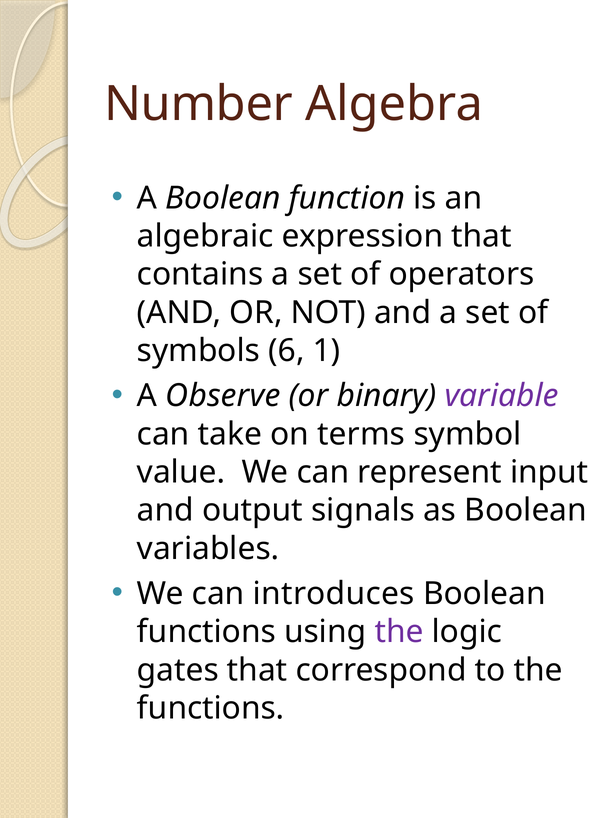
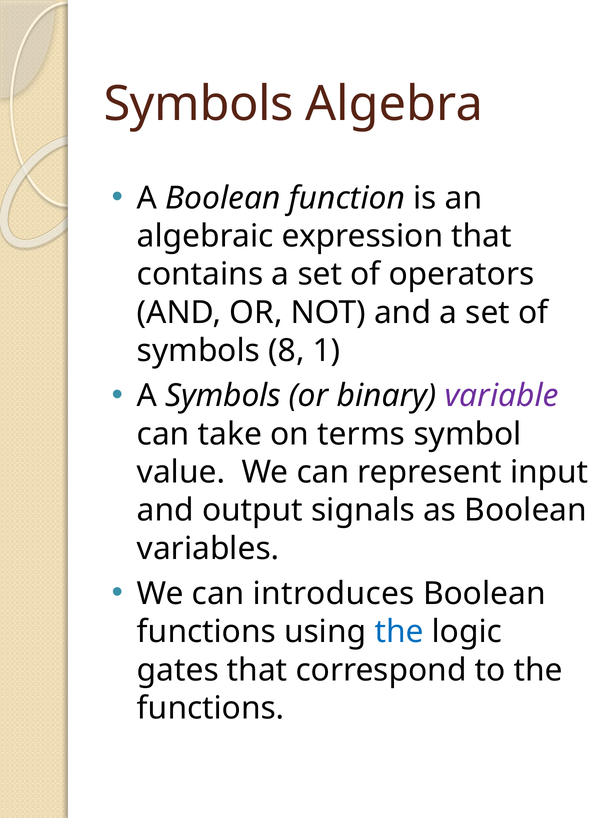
Number: Number -> Symbols (199, 104)
6: 6 -> 8 (286, 351)
A Observe: Observe -> Symbols (223, 396)
the colour: purple -> blue (399, 631)
